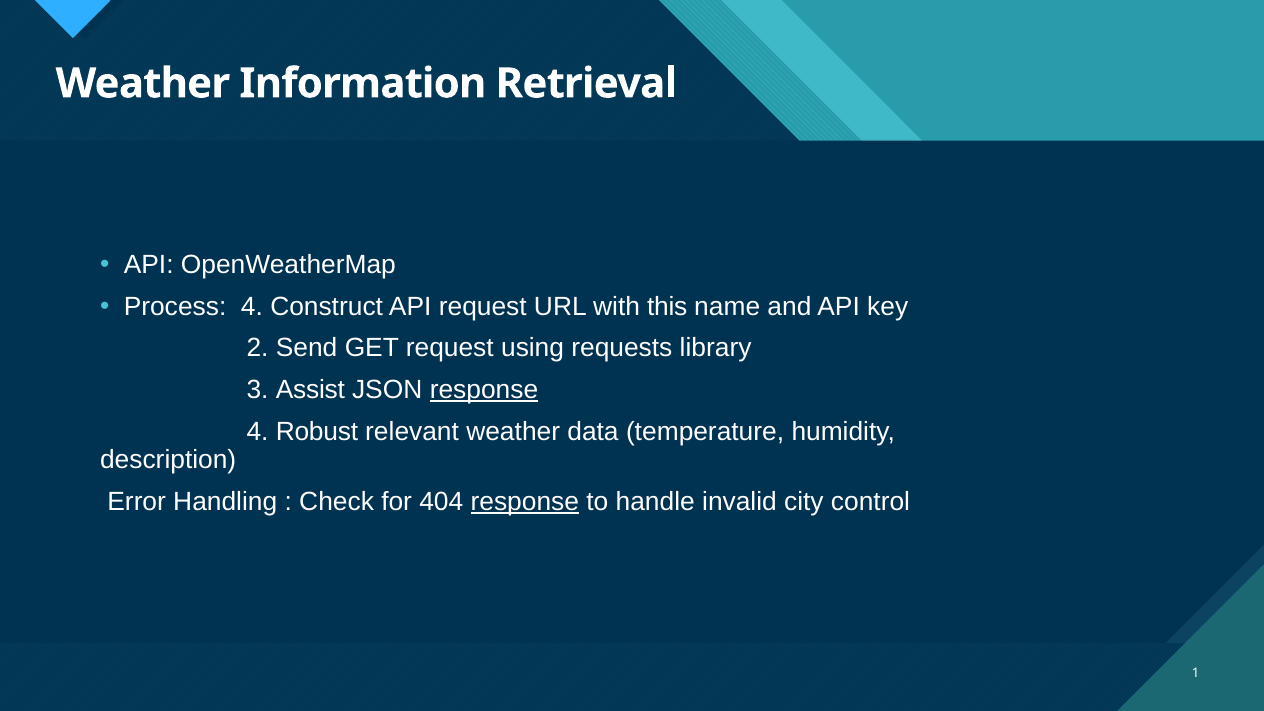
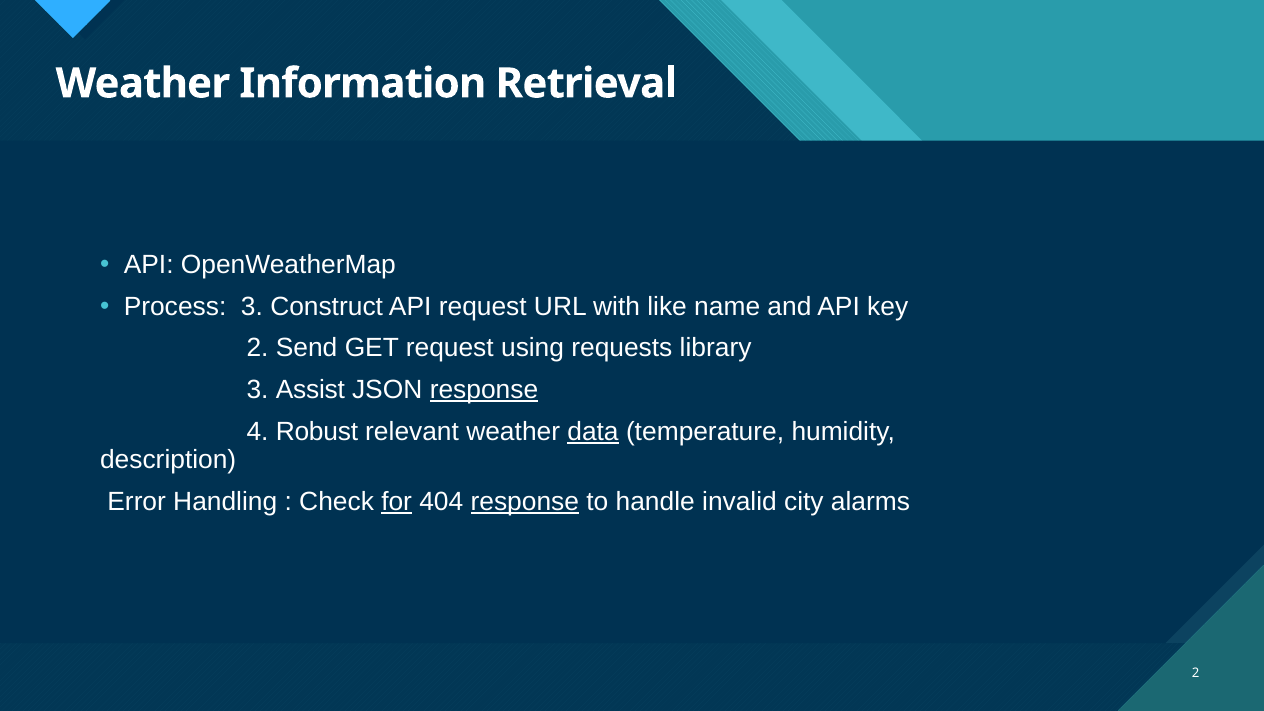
Process 4: 4 -> 3 (252, 307)
this: this -> like (667, 307)
data underline: none -> present (593, 431)
for underline: none -> present (397, 501)
control: control -> alarms (871, 501)
1: 1 -> 2 (1196, 674)
